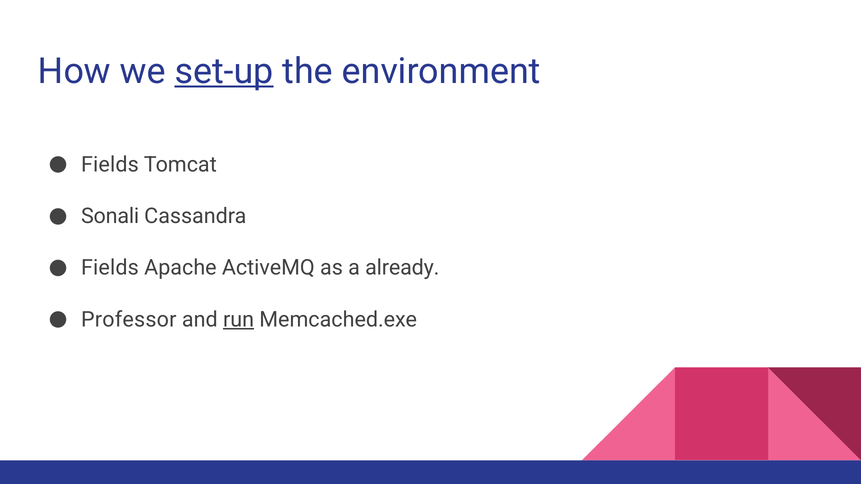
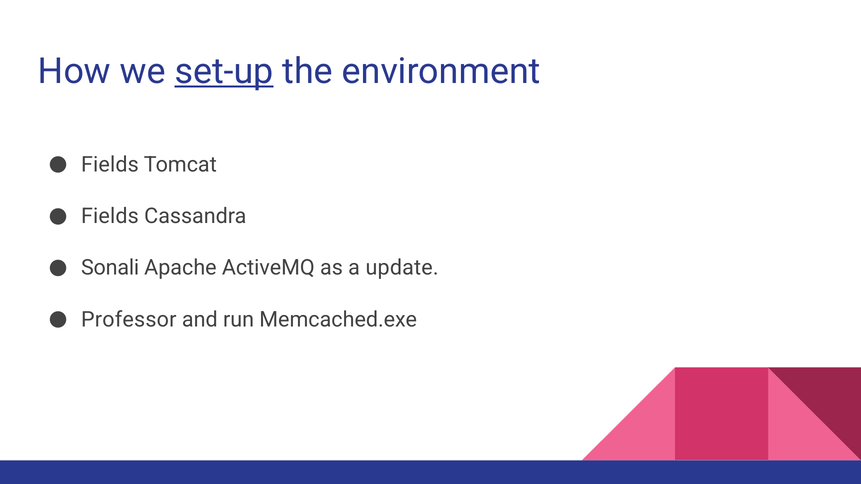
Sonali: Sonali -> Fields (110, 216)
Fields: Fields -> Sonali (110, 268)
already: already -> update (402, 268)
run underline: present -> none (239, 320)
